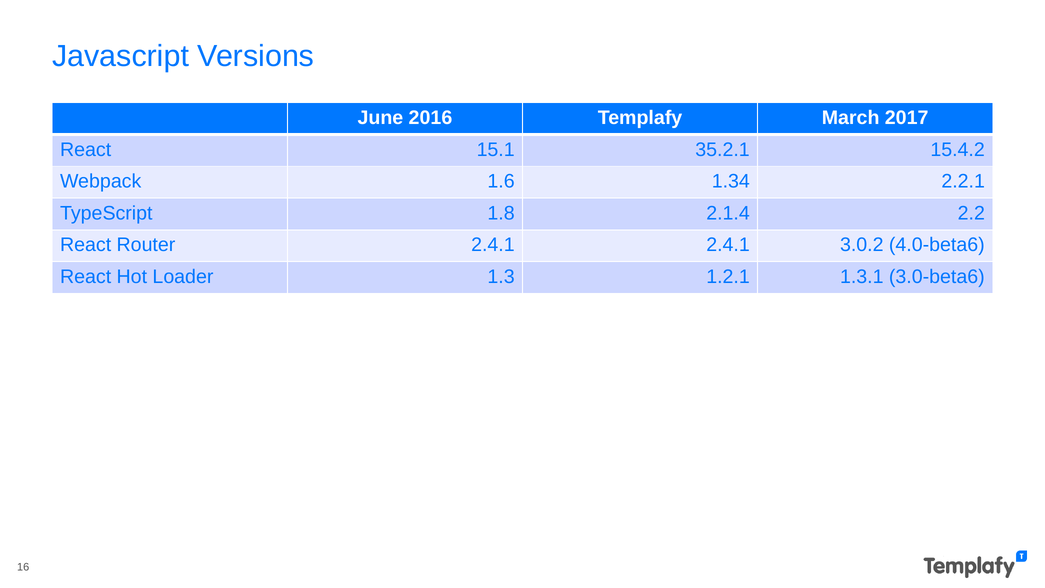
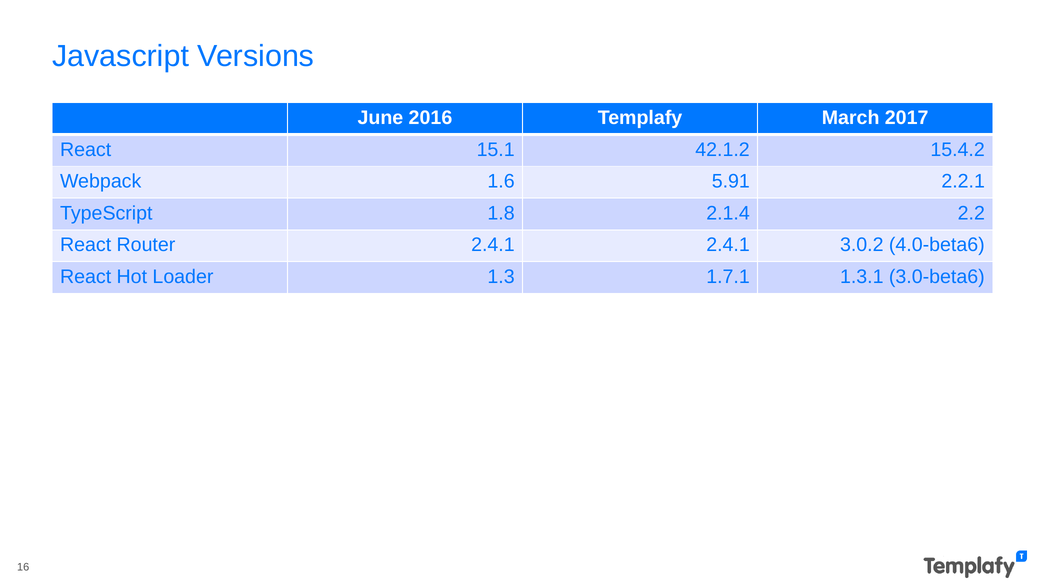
35.2.1: 35.2.1 -> 42.1.2 (723, 150)
1.34: 1.34 -> 5.91 (731, 181)
1.2.1: 1.2.1 -> 1.7.1 (728, 277)
